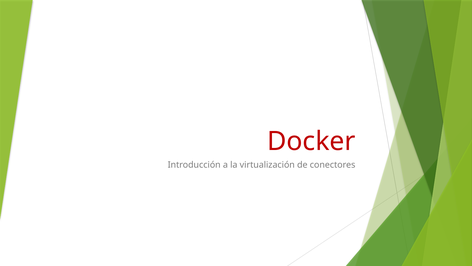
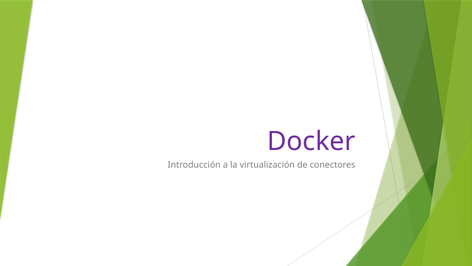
Docker colour: red -> purple (311, 141)
